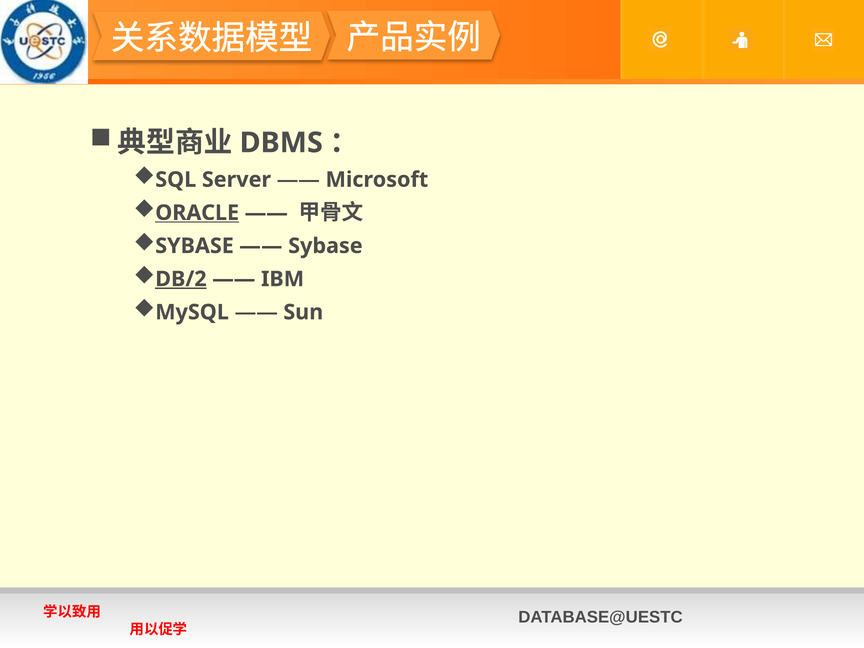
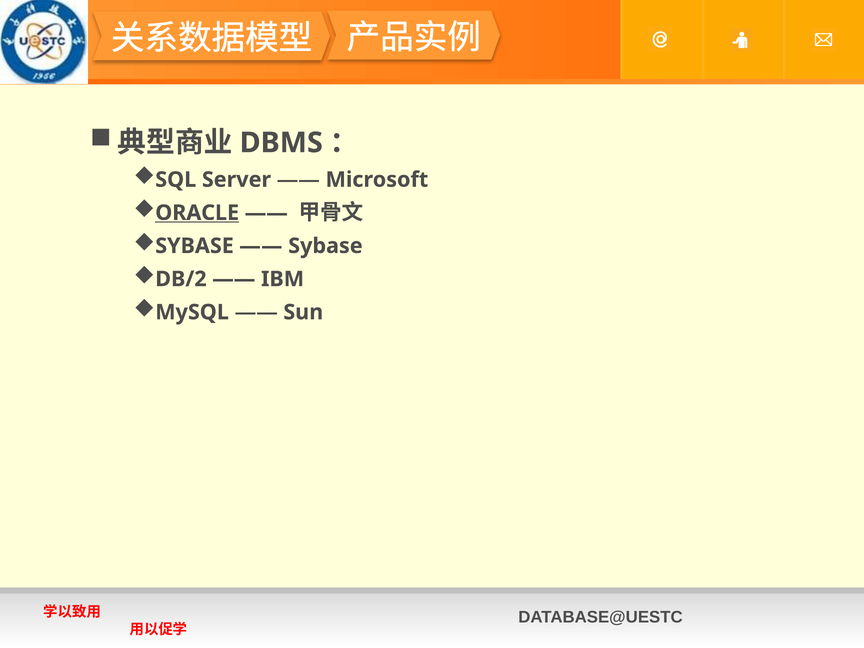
DB/2 underline: present -> none (181, 279)
